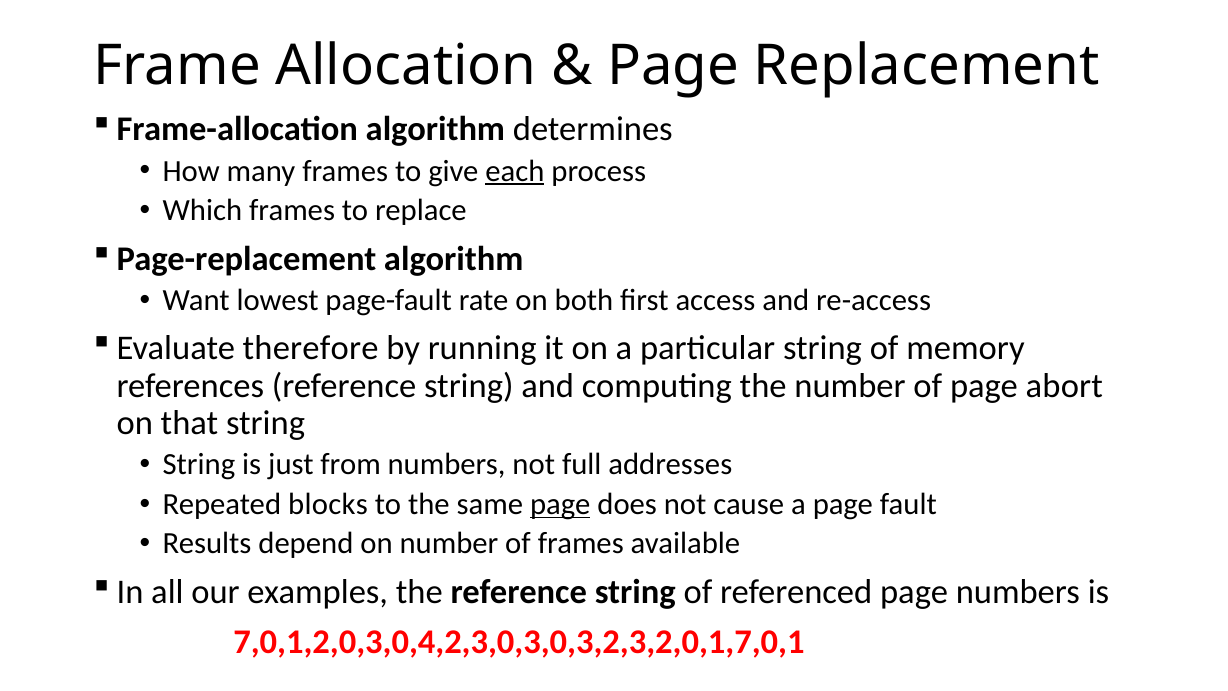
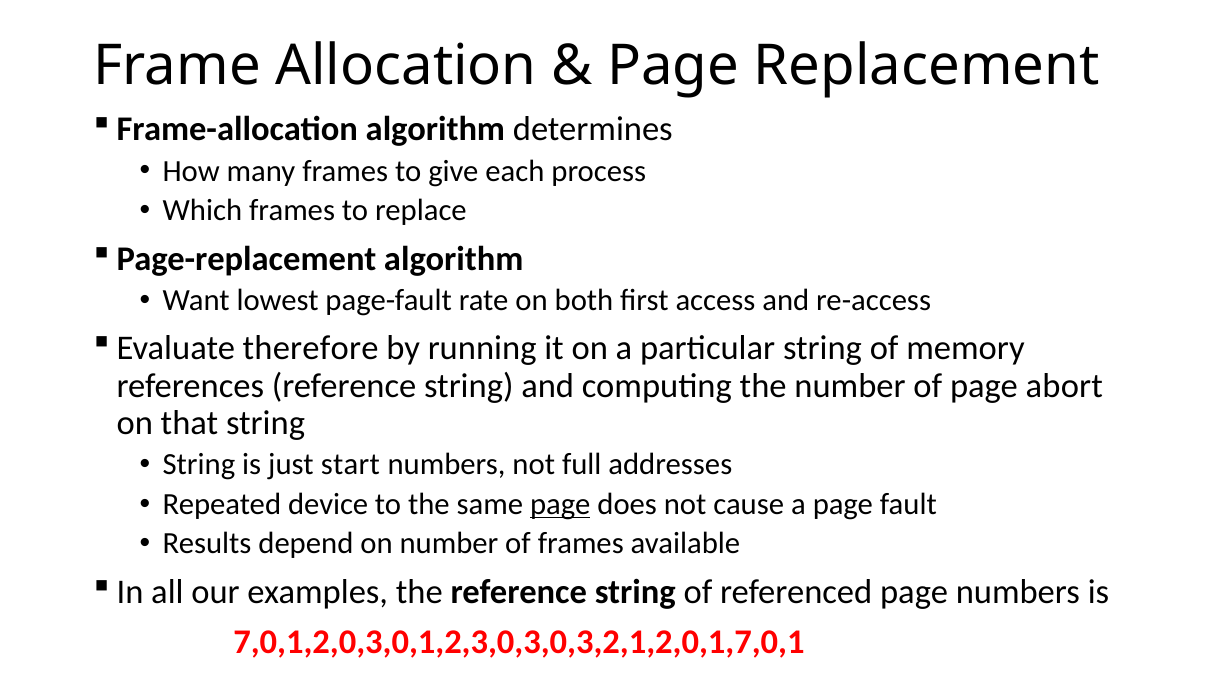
each underline: present -> none (515, 171)
from: from -> start (350, 465)
blocks: blocks -> device (328, 504)
7,0,1,2,0,3,0,4,2,3,0,3,0,3,2,3,2,0,1,7,0,1: 7,0,1,2,0,3,0,4,2,3,0,3,0,3,2,3,2,0,1,7,0,1 -> 7,0,1,2,0,3,0,1,2,3,0,3,0,3,2,1,2,0,1,7,0,1 (519, 642)
